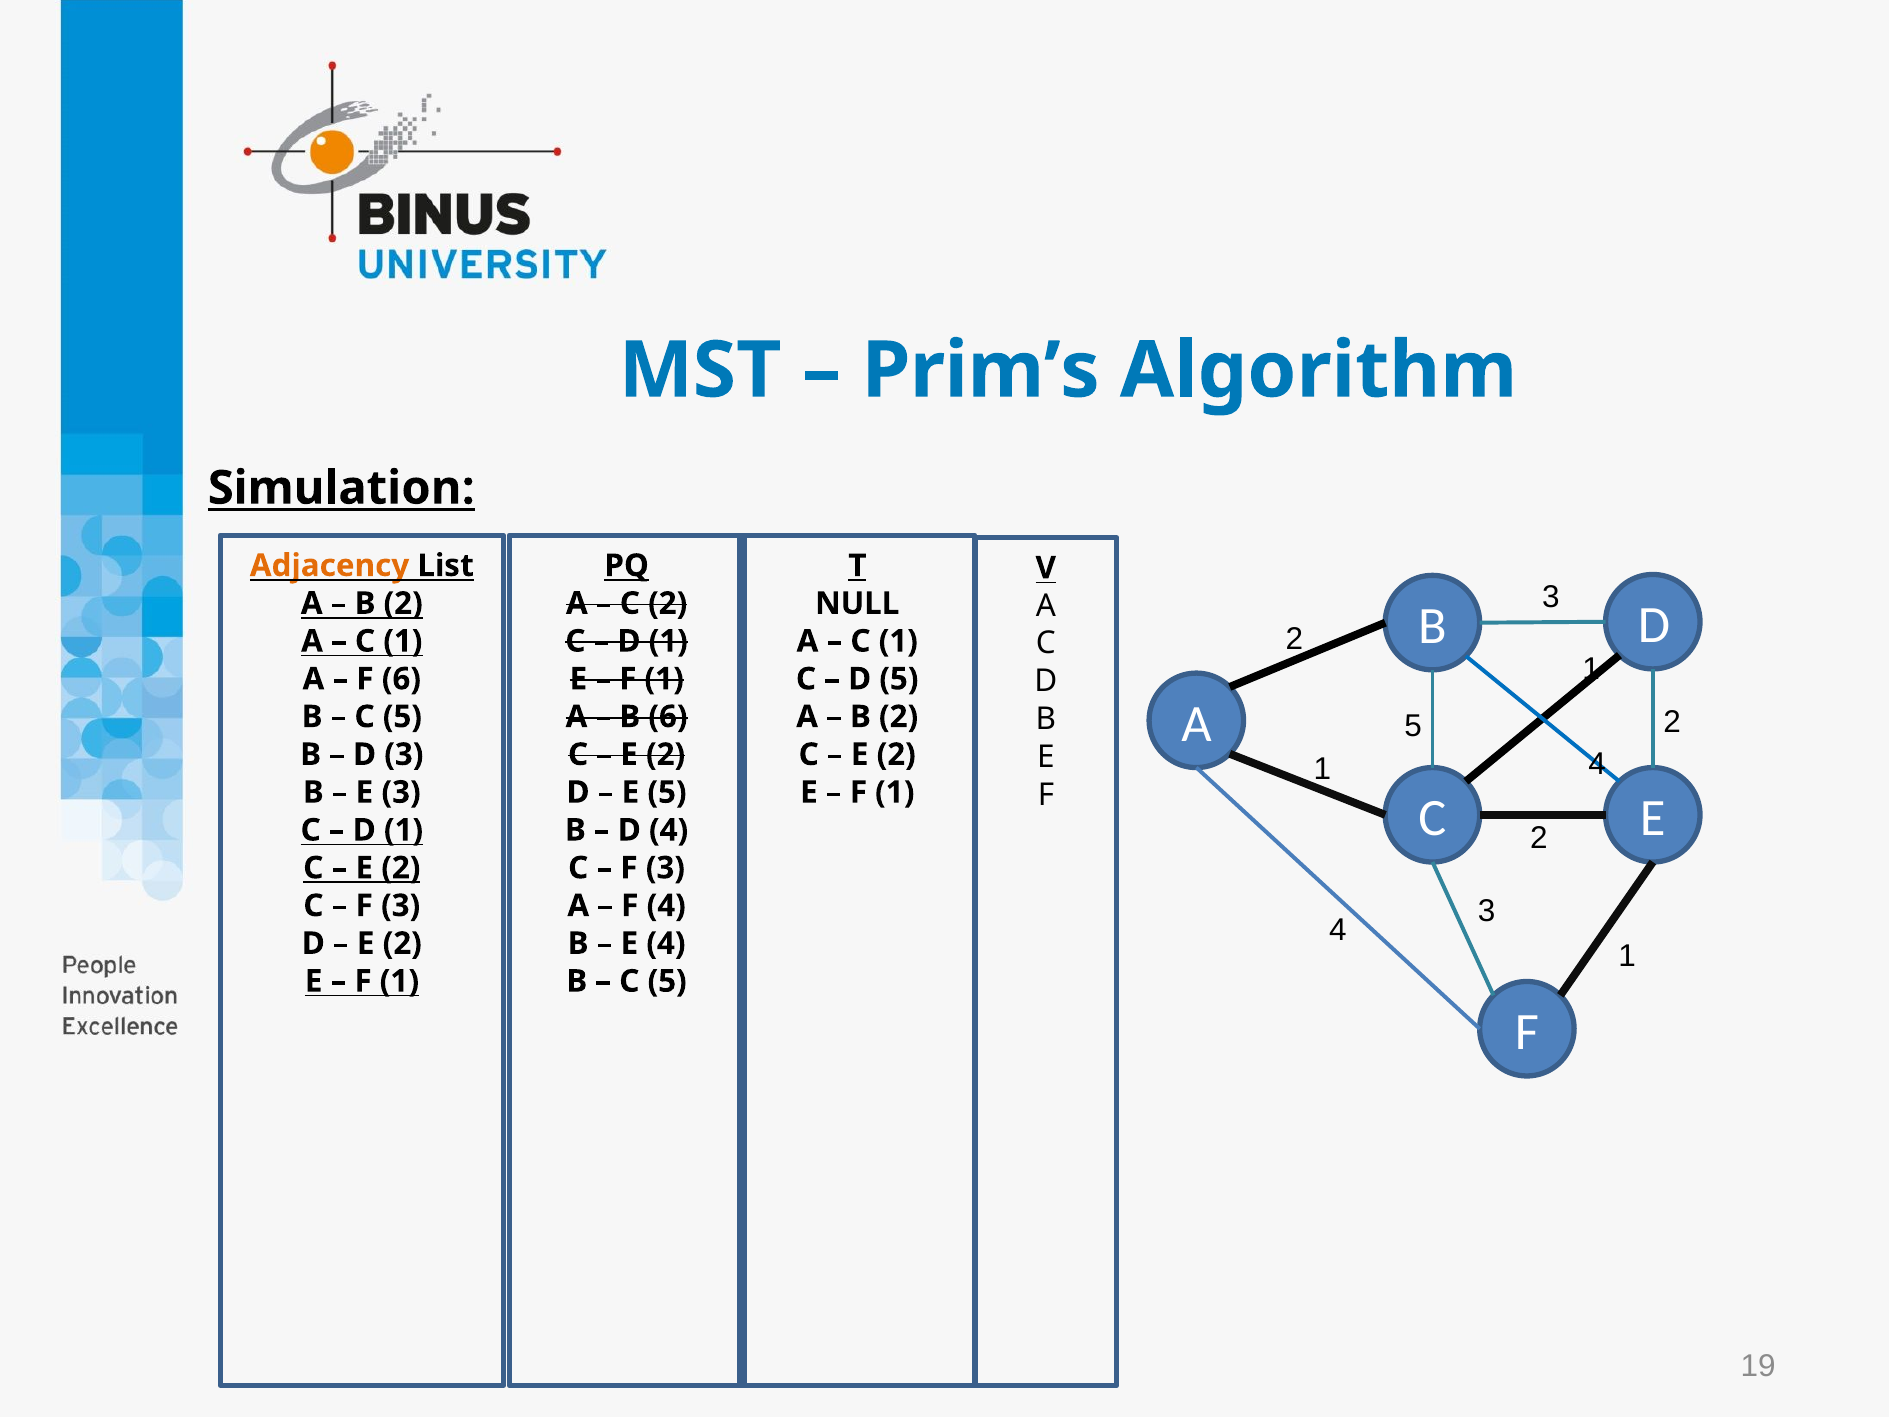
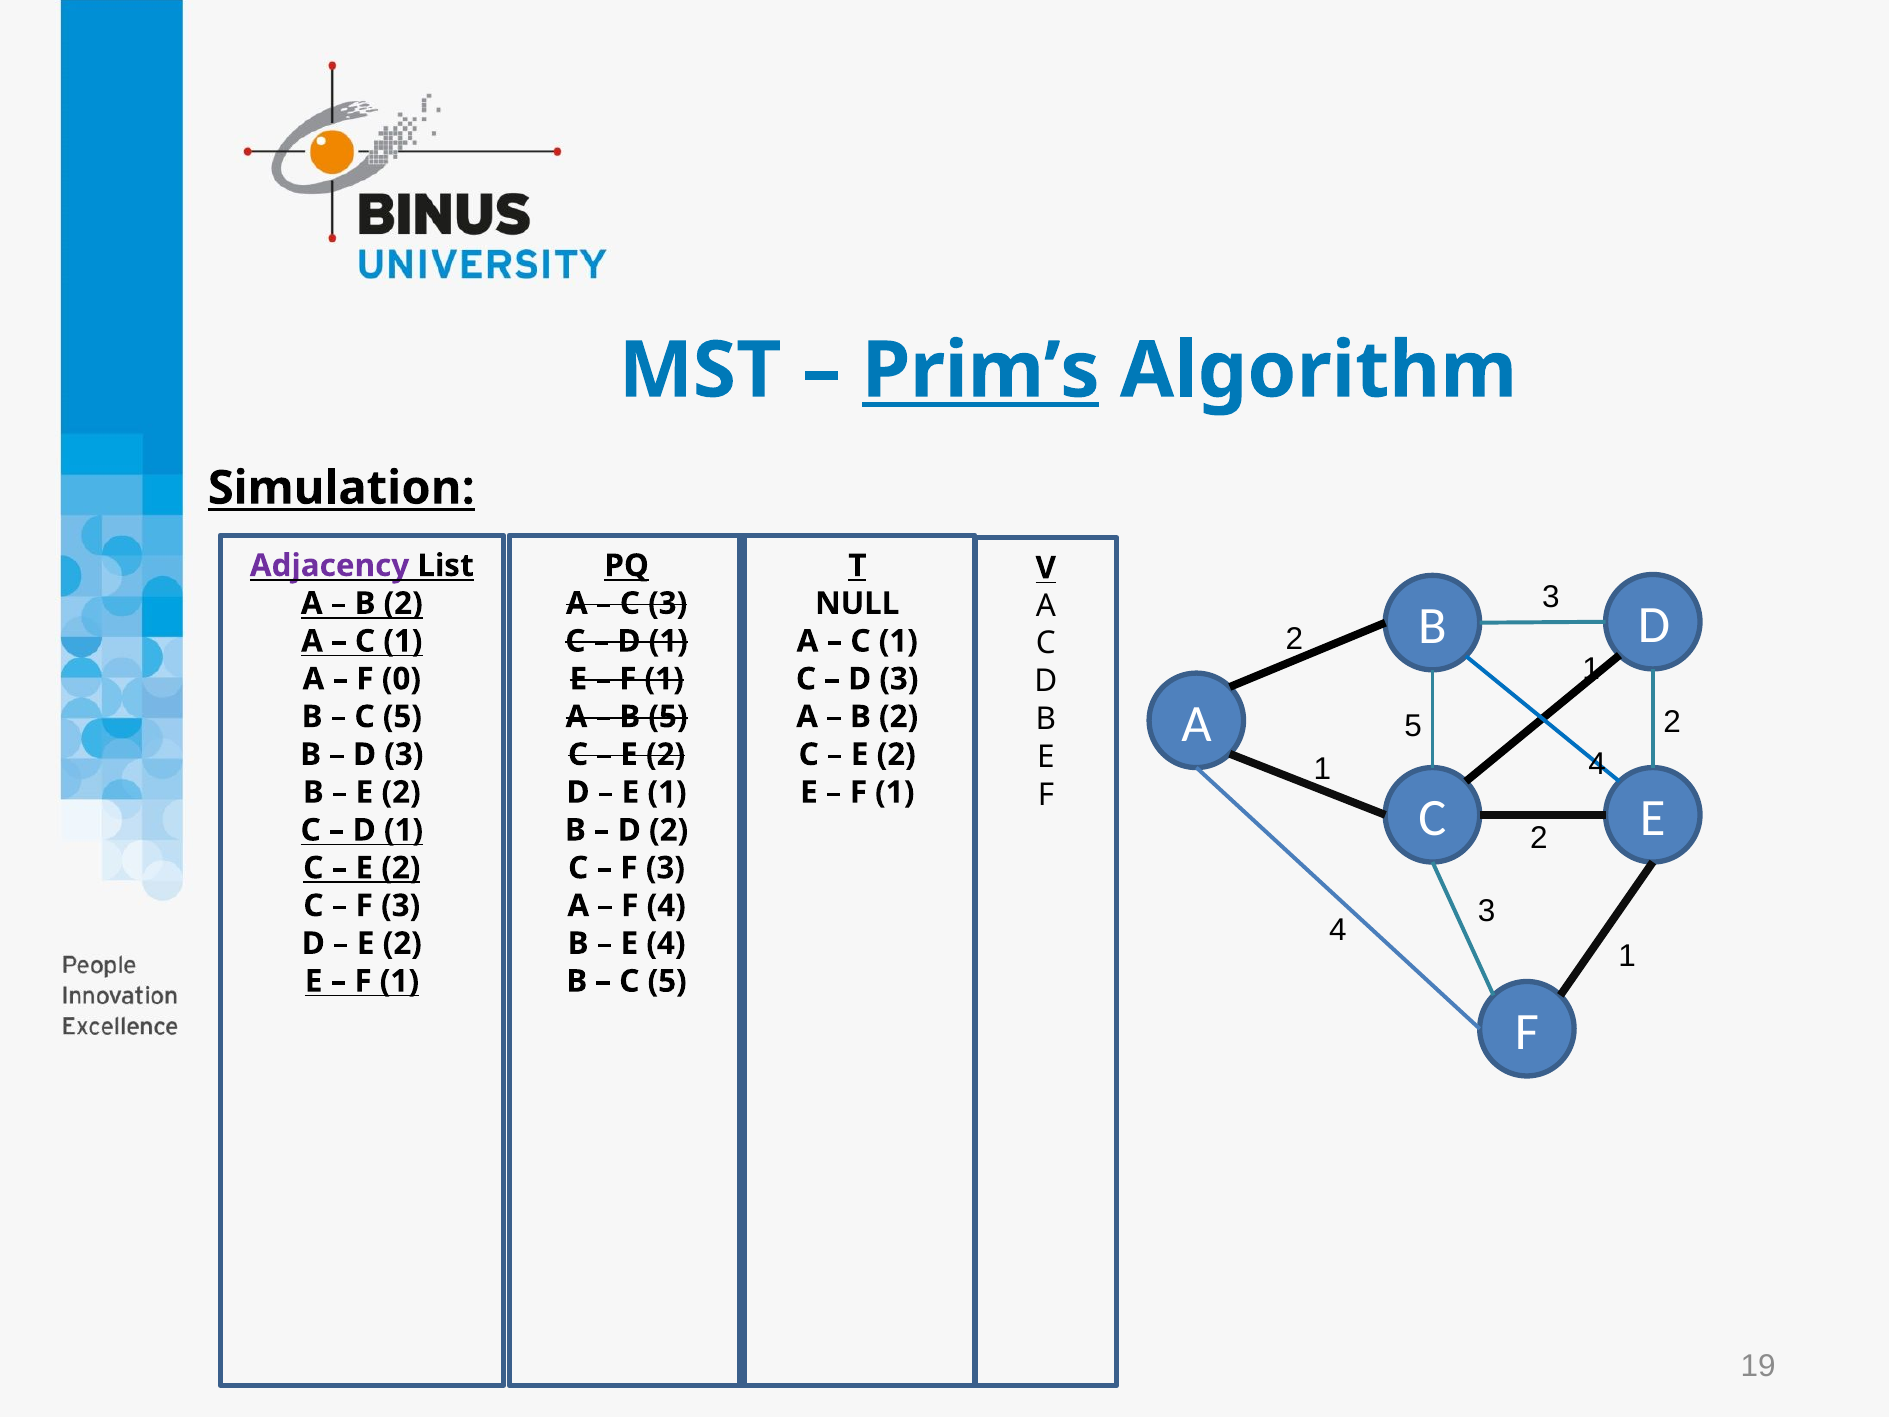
Prim’s underline: none -> present (981, 371)
Adjacency colour: orange -> purple (330, 566)
C 2: 2 -> 3 (668, 603)
F 6: 6 -> 0 (401, 679)
5: 5 -> 3 (899, 679)
B 6: 6 -> 5 (668, 717)
3: 3 -> 2 (401, 792)
E 5: 5 -> 1 (667, 792)
D 4: 4 -> 2 (669, 830)
